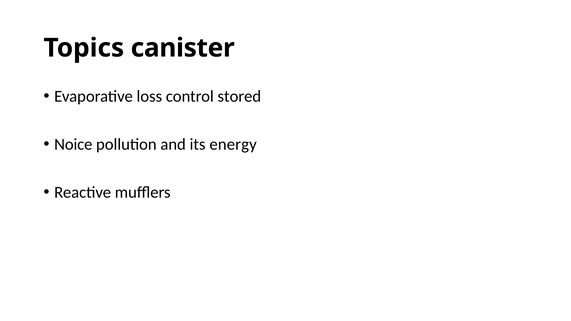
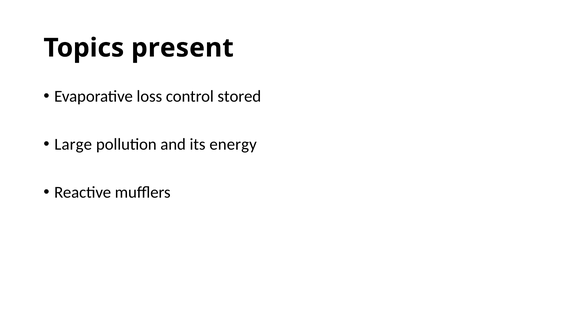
canister: canister -> present (182, 48)
Noice: Noice -> Large (73, 144)
